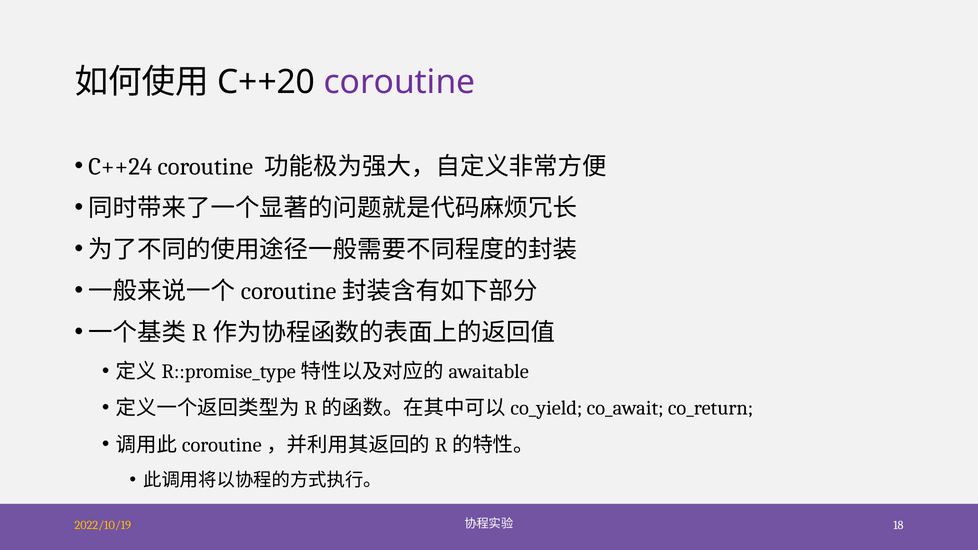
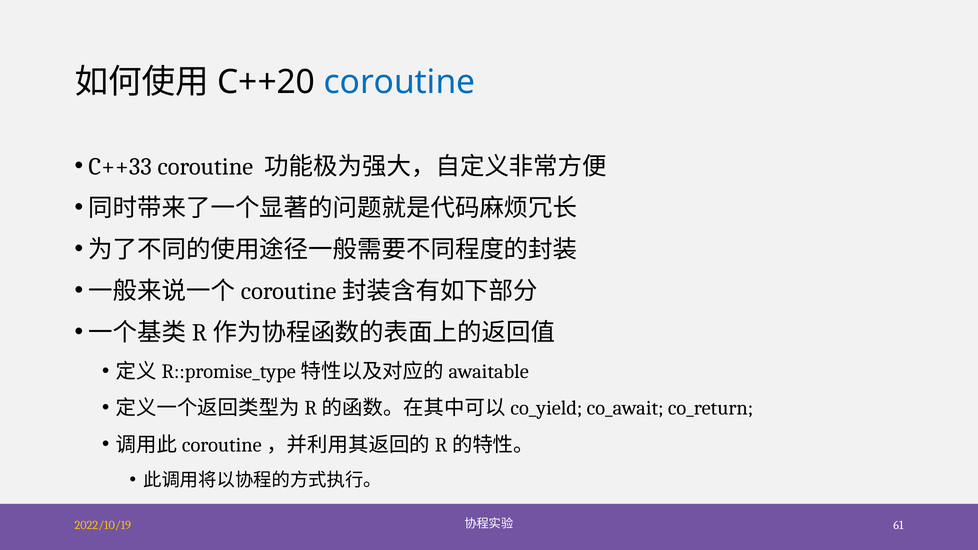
coroutine colour: purple -> blue (400, 82)
C++24: C++24 -> C++33 (120, 166)
18: 18 -> 61 (898, 525)
